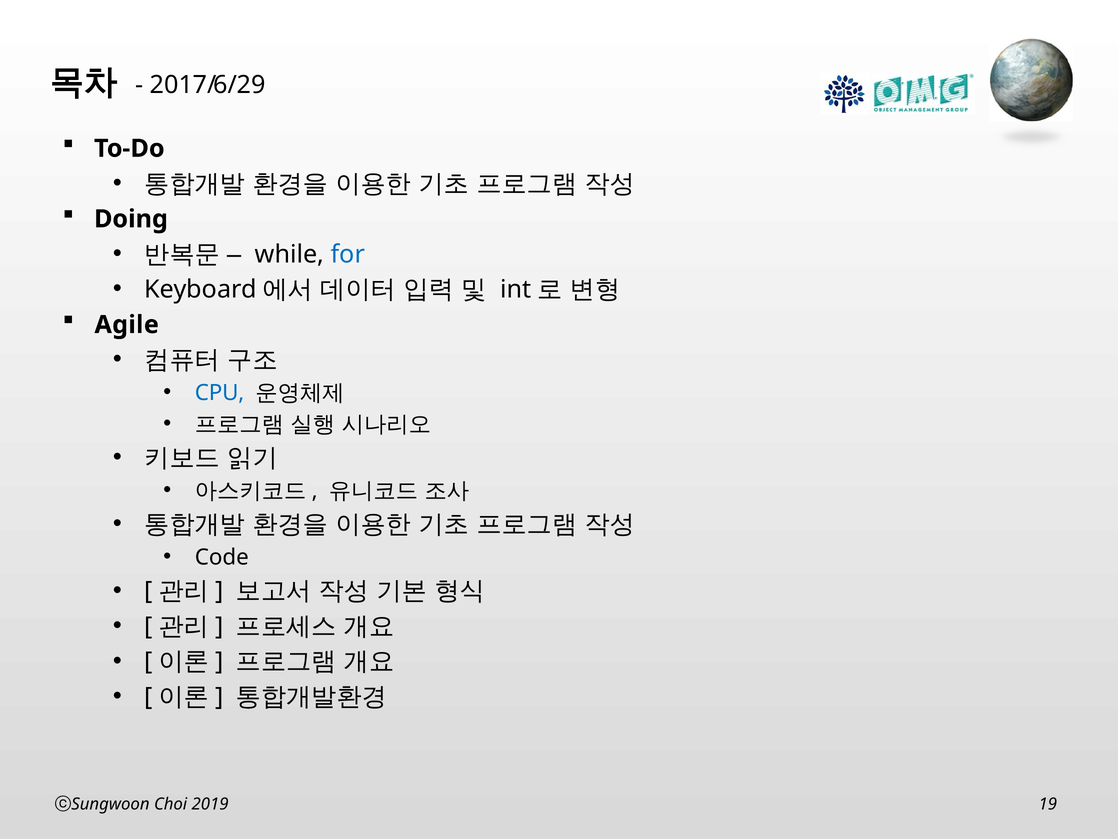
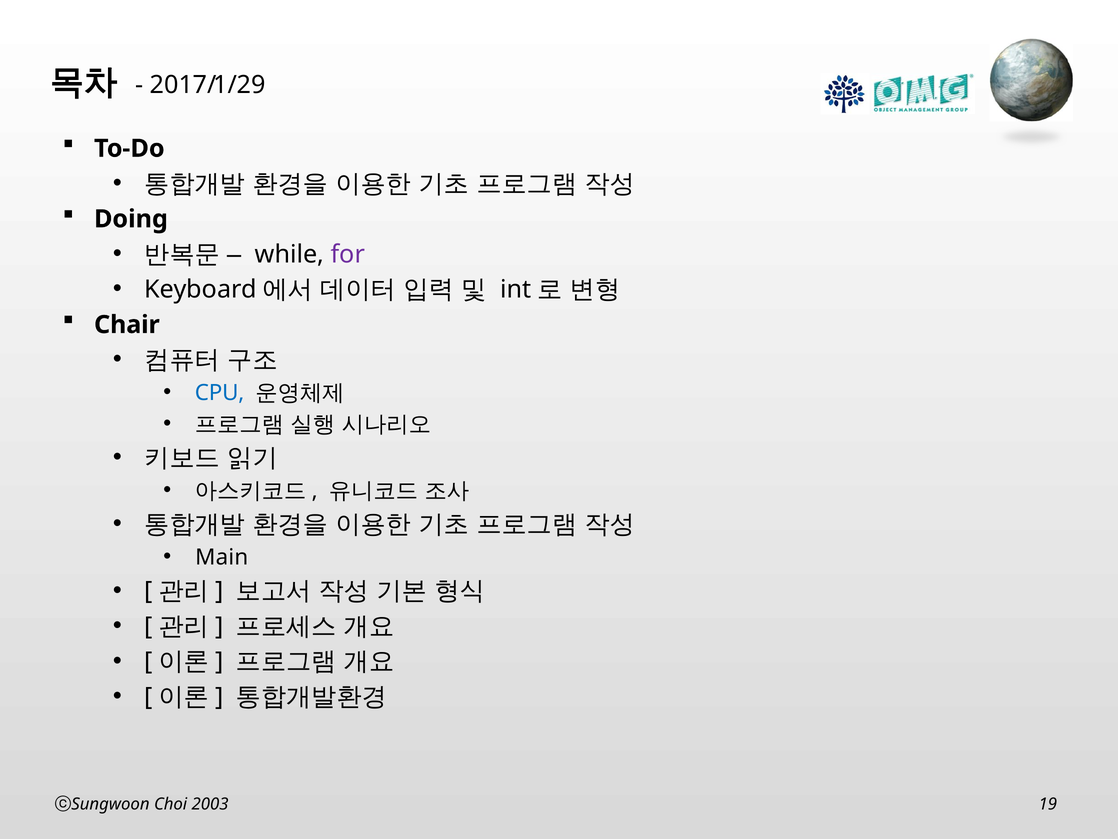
6/29: 6/29 -> 1/29 (240, 85)
for colour: blue -> purple (348, 254)
Agile: Agile -> Chair (127, 325)
Code: Code -> Main (222, 557)
2019: 2019 -> 2003 (210, 804)
